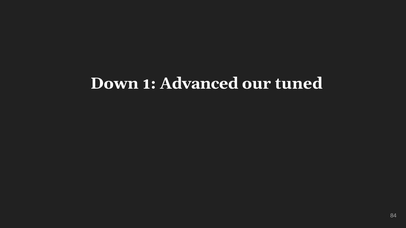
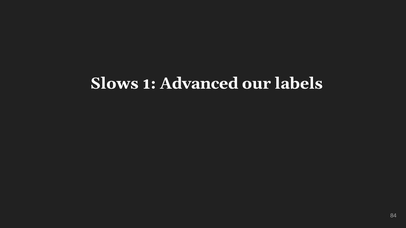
Down: Down -> Slows (114, 84)
tuned: tuned -> labels (299, 84)
